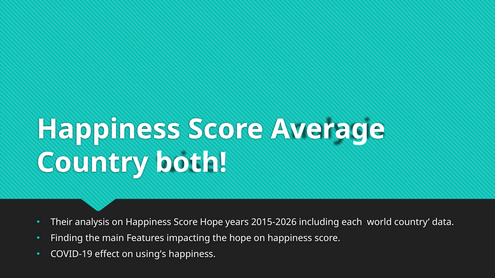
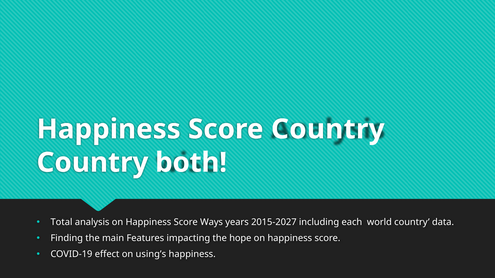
Score Average: Average -> Country (328, 129)
Their: Their -> Total (61, 222)
Score Hope: Hope -> Ways (212, 222)
2015-2026: 2015-2026 -> 2015-2027 (274, 222)
